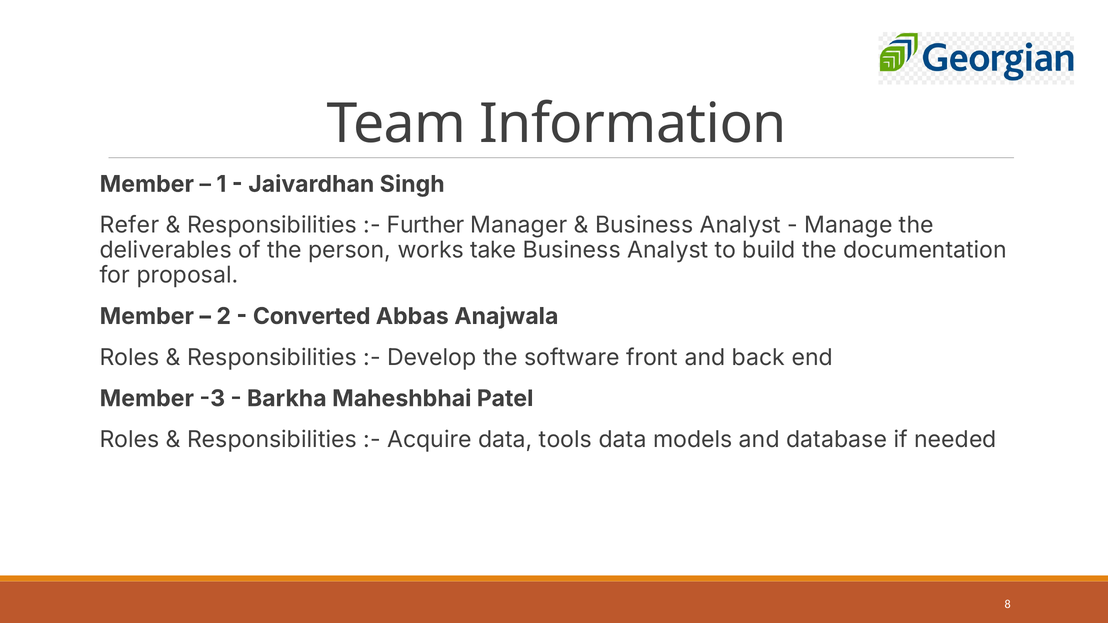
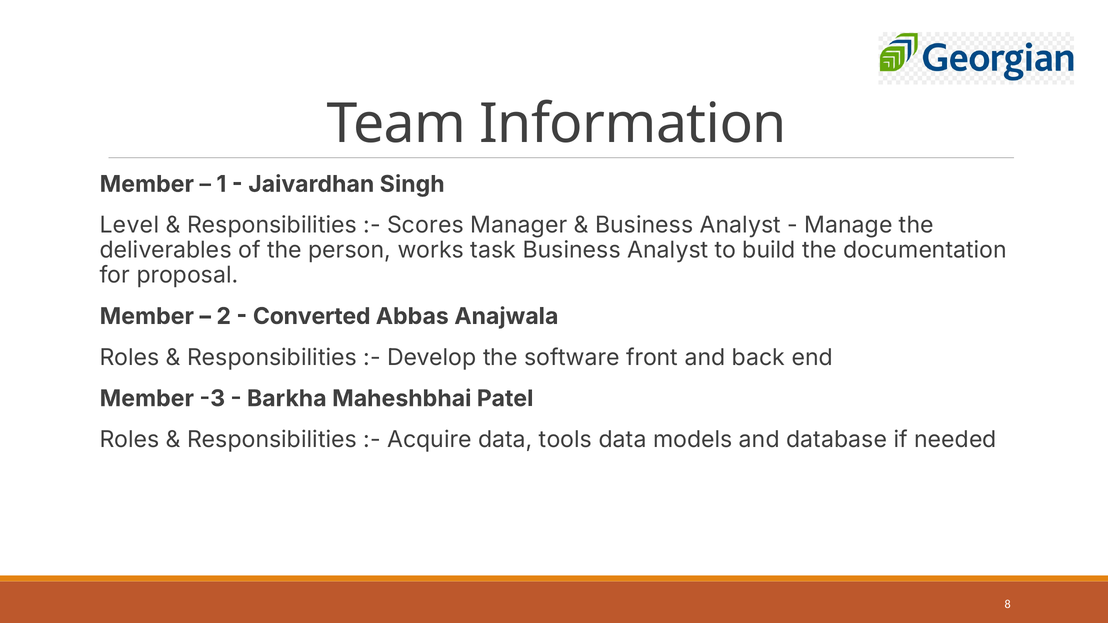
Refer: Refer -> Level (129, 225)
Further: Further -> Scores (425, 225)
take: take -> task (493, 250)
